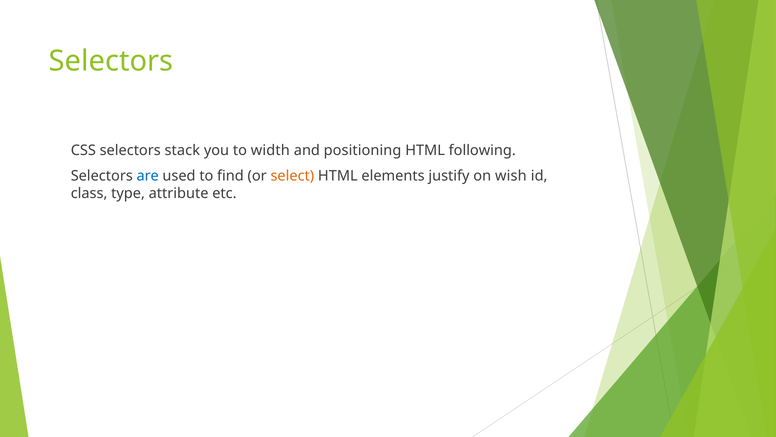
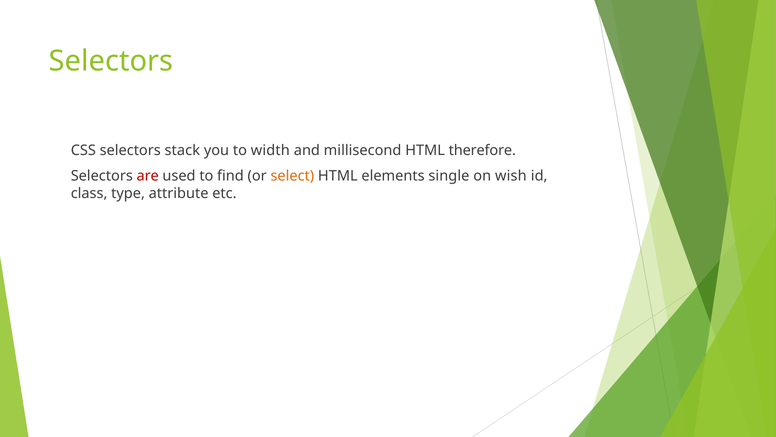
positioning: positioning -> millisecond (363, 150)
following: following -> therefore (482, 150)
are colour: blue -> red (148, 176)
justify: justify -> single (449, 176)
